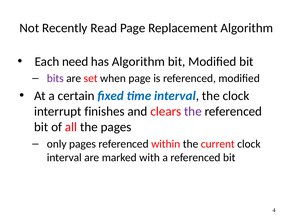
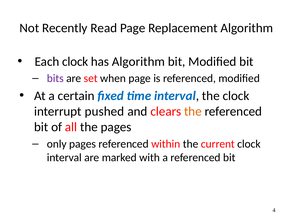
Each need: need -> clock (75, 61)
finishes: finishes -> pushed (104, 111)
the colour: purple -> orange (193, 111)
